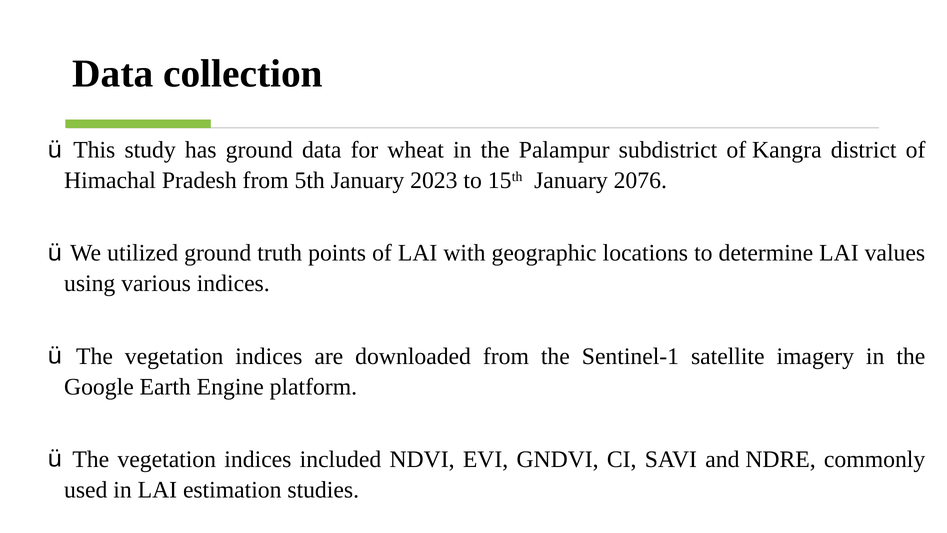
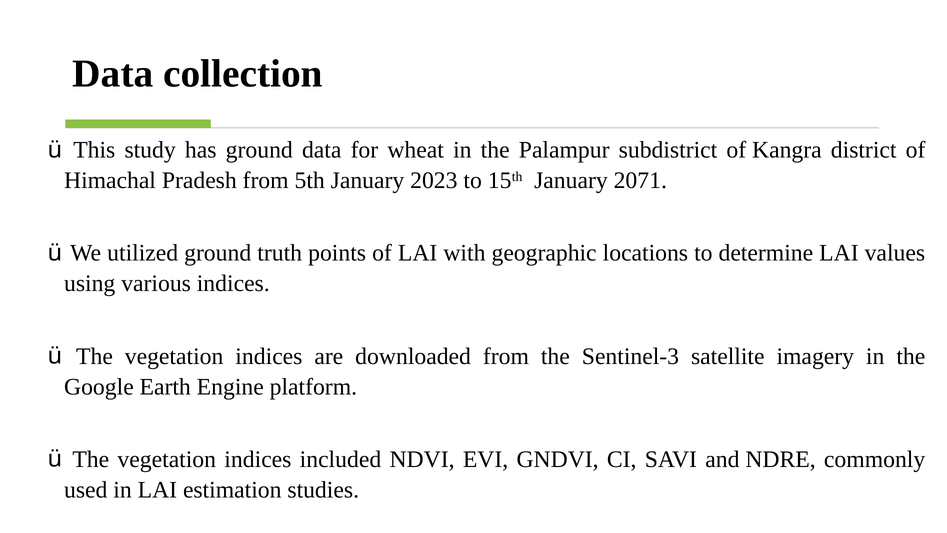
2076: 2076 -> 2071 (640, 180)
Sentinel-1: Sentinel-1 -> Sentinel-3 (630, 356)
